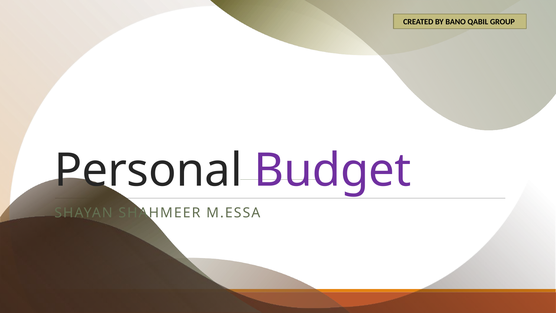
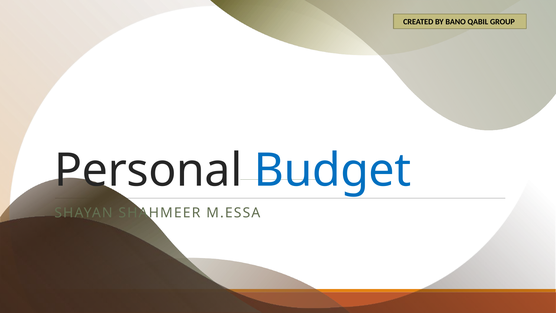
Budget colour: purple -> blue (333, 170)
